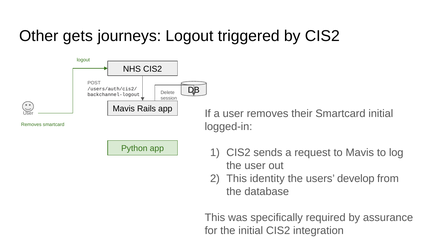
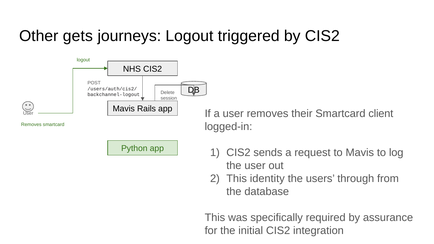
Smartcard initial: initial -> client (381, 113)
develop: develop -> through (356, 179)
